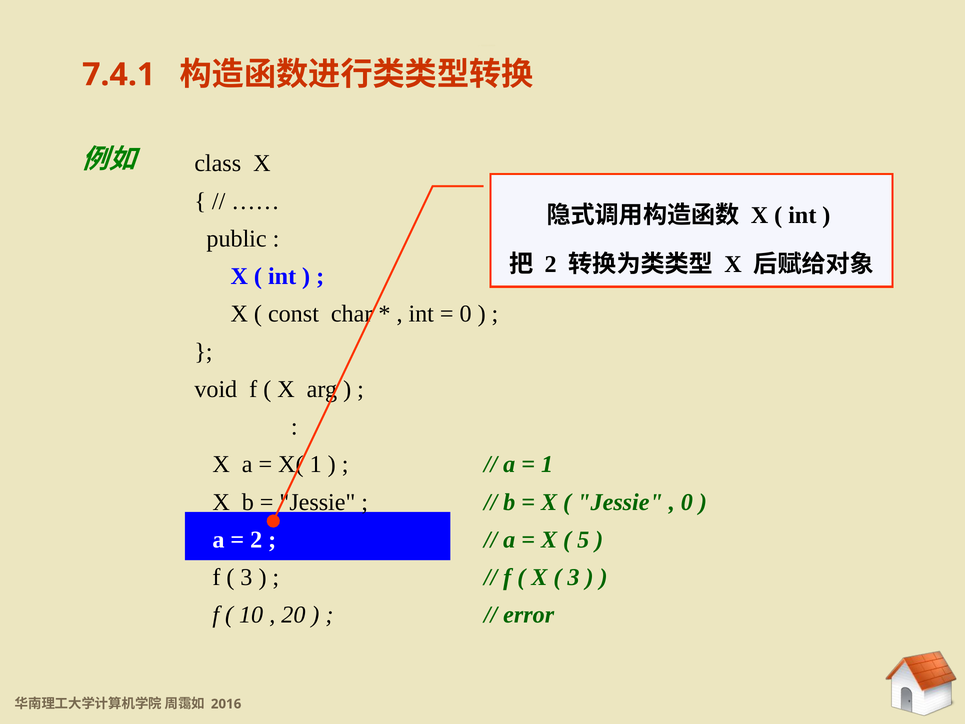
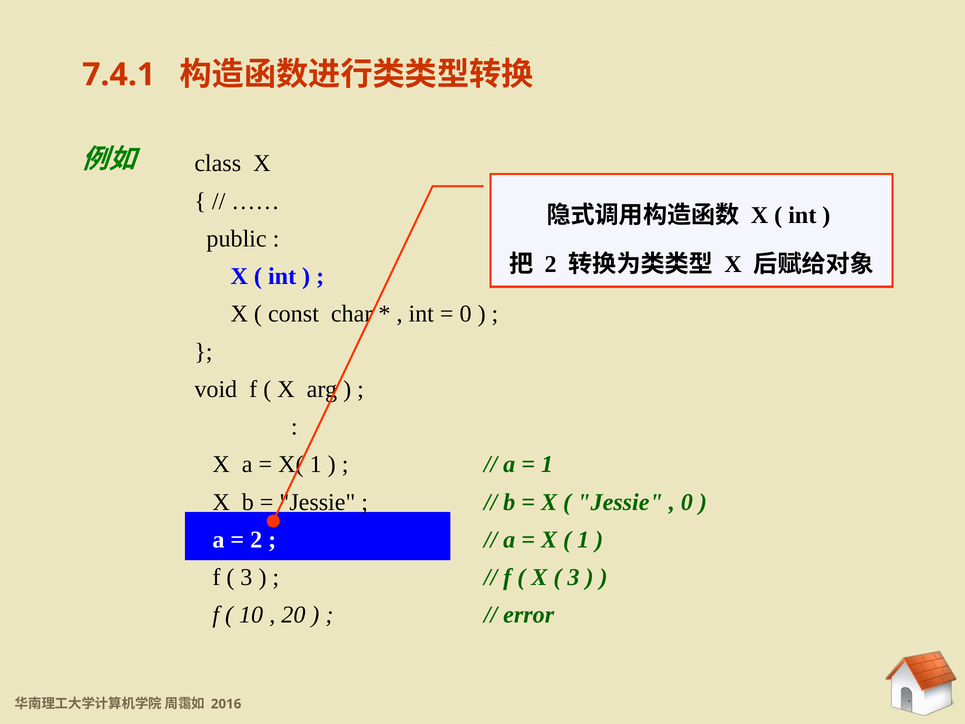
5: 5 -> 1 (583, 540)
